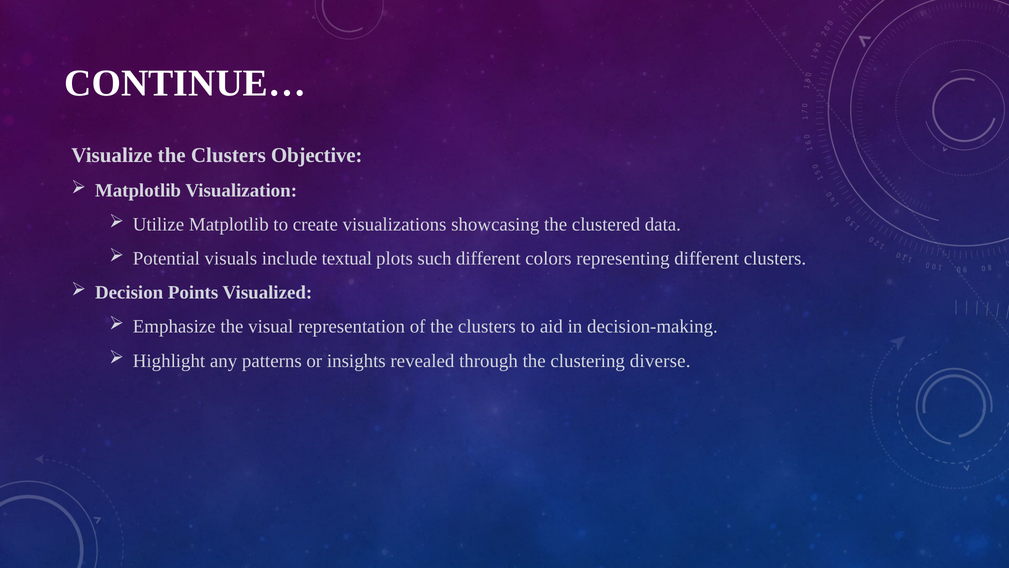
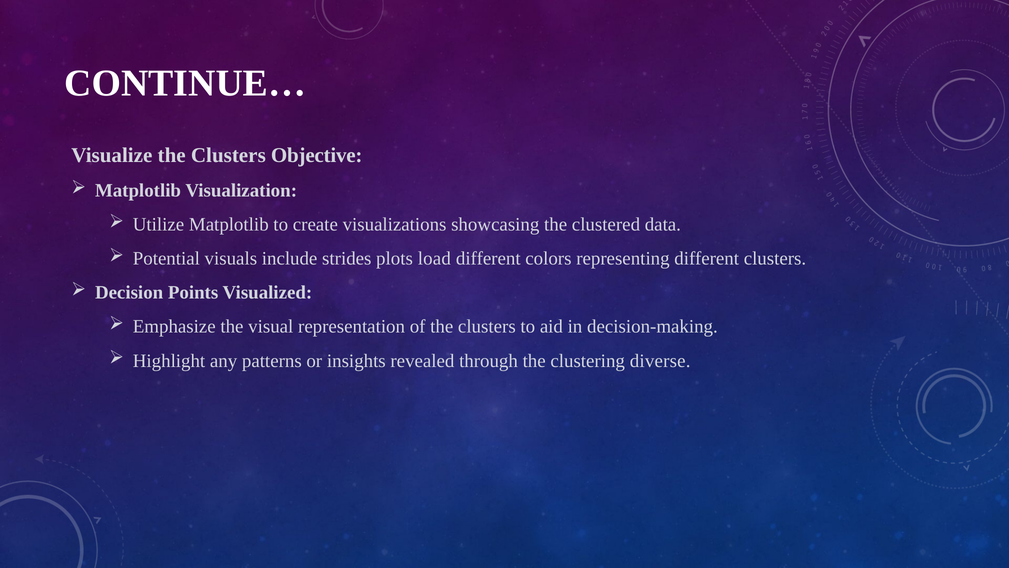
textual: textual -> strides (347, 258)
such: such -> load (434, 258)
